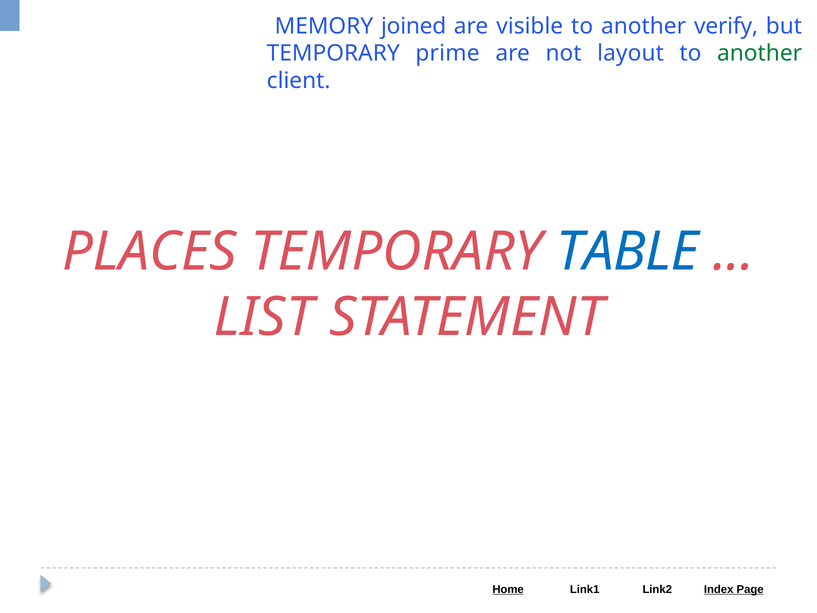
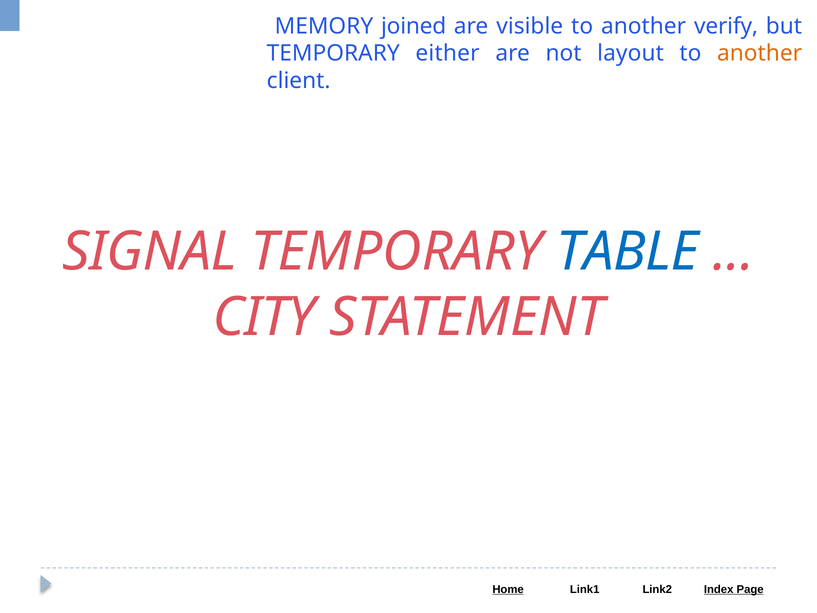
prime: prime -> either (447, 53)
another colour: green -> orange (760, 53)
PLACES: PLACES -> SIGNAL (150, 252)
LIST: LIST -> CITY (264, 317)
